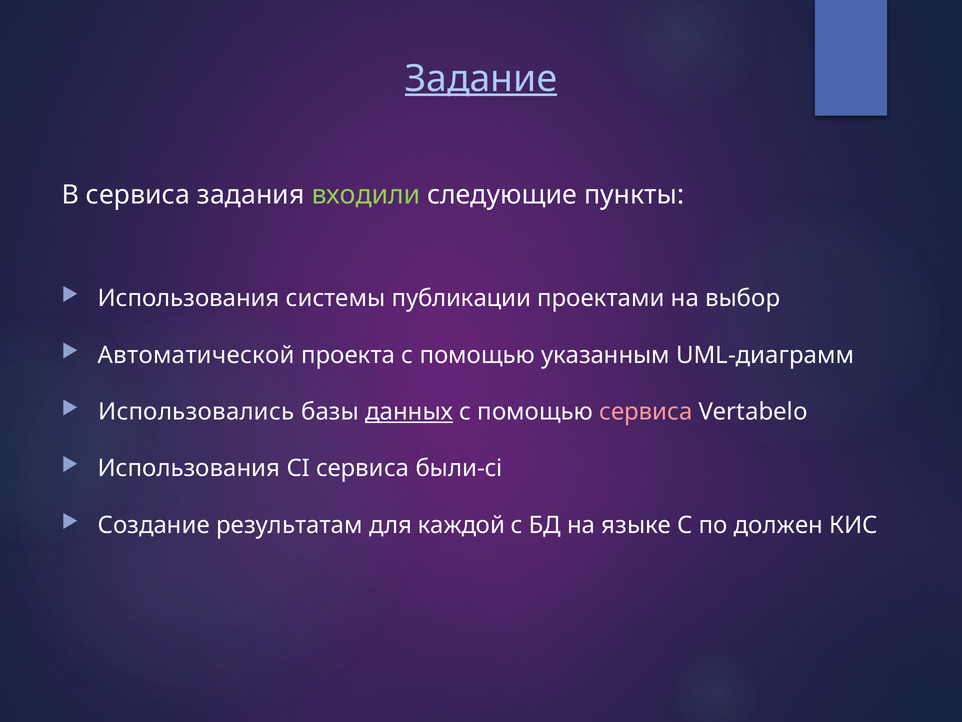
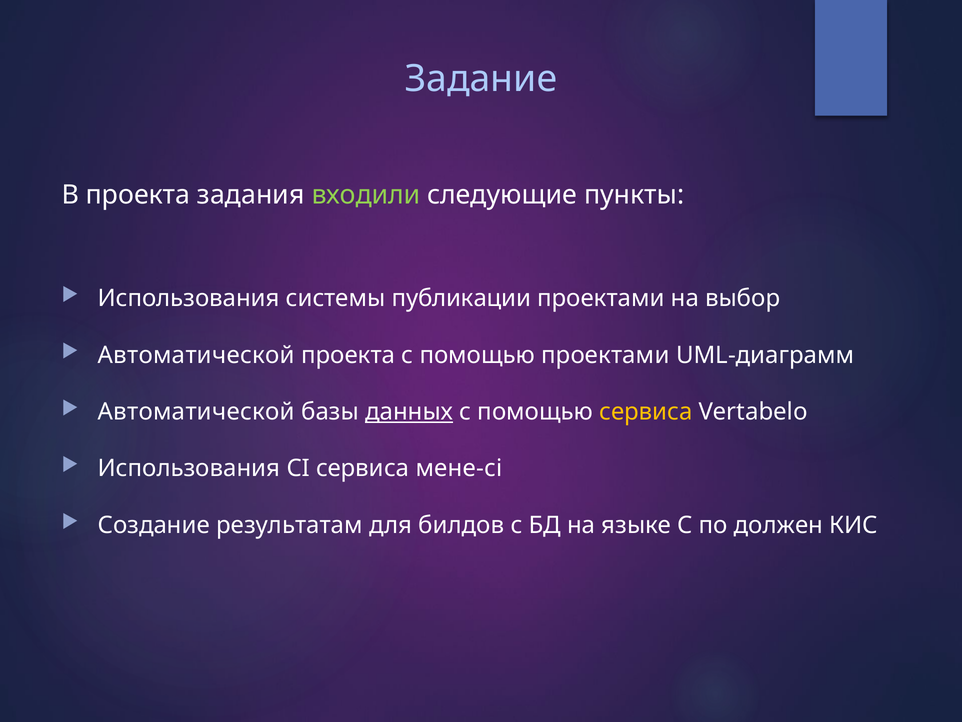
Задание underline: present -> none (481, 79)
В сервиса: сервиса -> проекта (138, 195)
помощью указанным: указанным -> проектами (605, 355)
Использовались: Использовались -> Автоматической (196, 411)
сервиса colour: pink -> yellow (646, 411)
были-ci: были-ci -> мене-ci (459, 468)
каждой: каждой -> билдов (461, 525)
